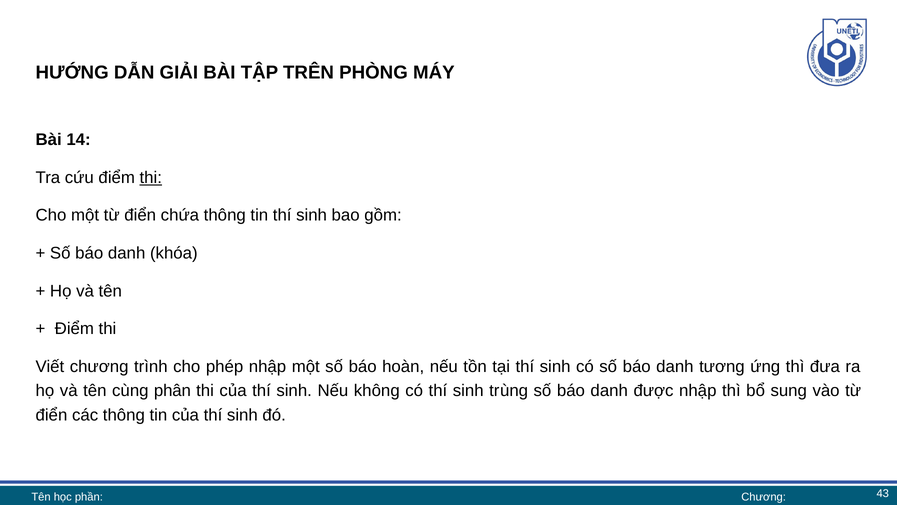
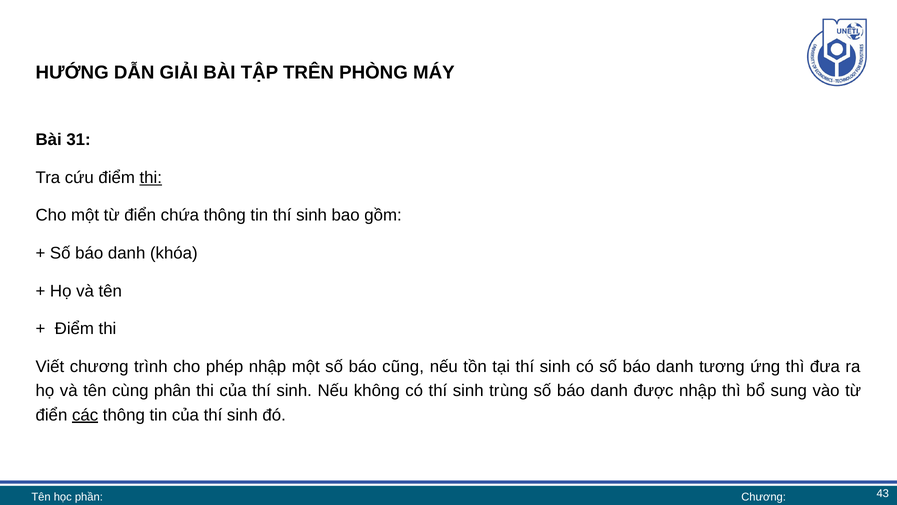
14: 14 -> 31 (79, 140)
hoàn: hoàn -> cũng (403, 366)
các underline: none -> present (85, 415)
